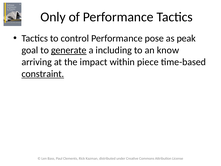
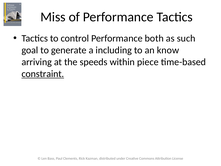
Only: Only -> Miss (53, 17)
pose: pose -> both (154, 38)
peak: peak -> such (186, 38)
generate underline: present -> none (69, 50)
impact: impact -> speeds (94, 62)
